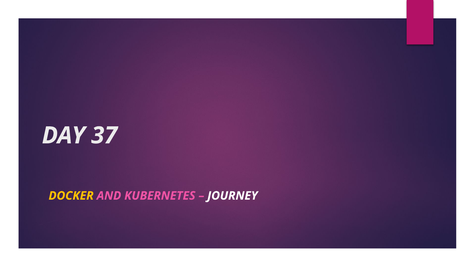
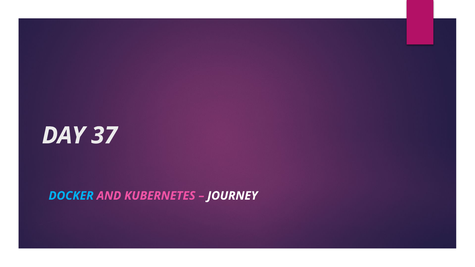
DOCKER colour: yellow -> light blue (71, 196)
